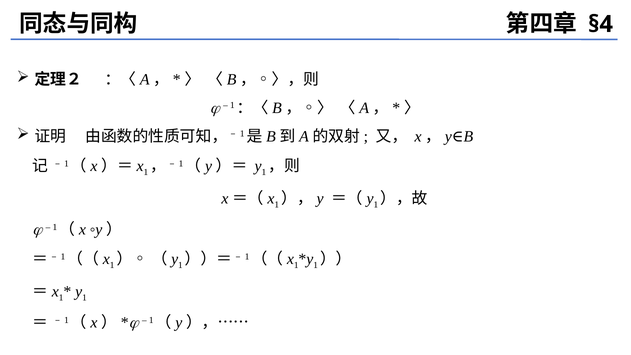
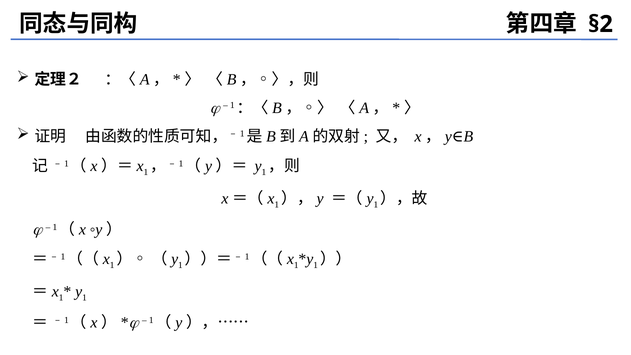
§4: §4 -> §2 (600, 24)
